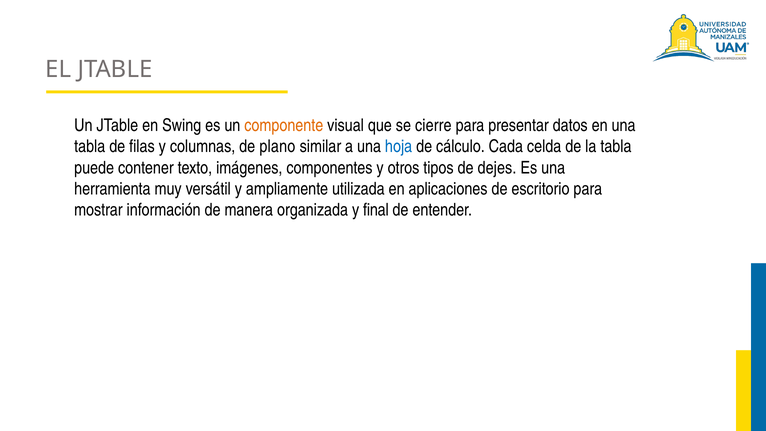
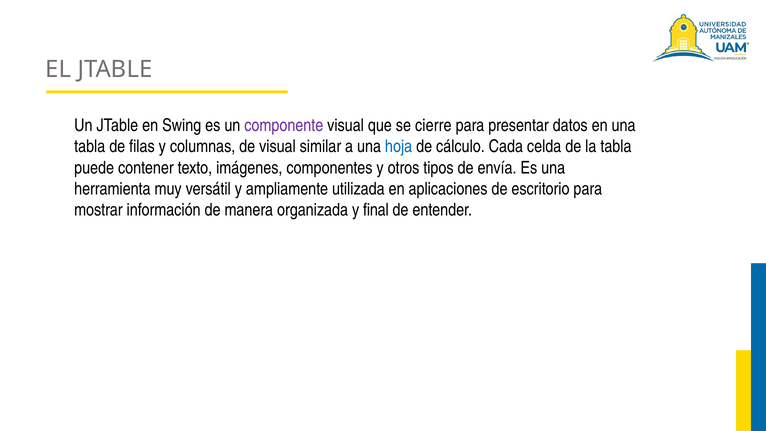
componente colour: orange -> purple (284, 126)
de plano: plano -> visual (277, 147)
dejes: dejes -> envía (497, 168)
